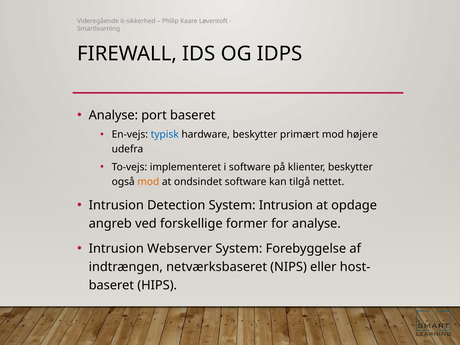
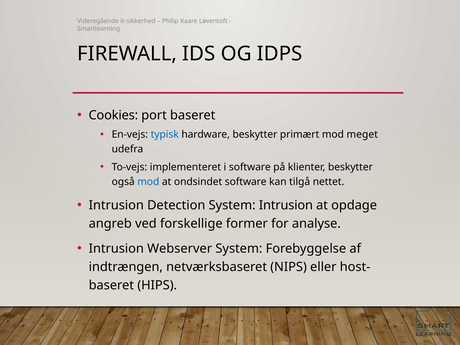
Analyse: Analyse -> Cookies (113, 115)
højere: højere -> meget (362, 135)
mod colour: orange -> blue (148, 182)
